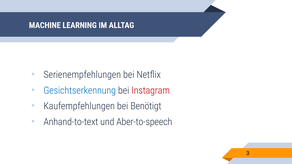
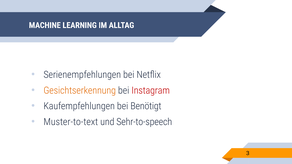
Gesichtserkennung colour: blue -> orange (80, 91)
Anhand-to-text: Anhand-to-text -> Muster-to-text (71, 122)
Aber-to-speech: Aber-to-speech -> Sehr-to-speech (144, 122)
